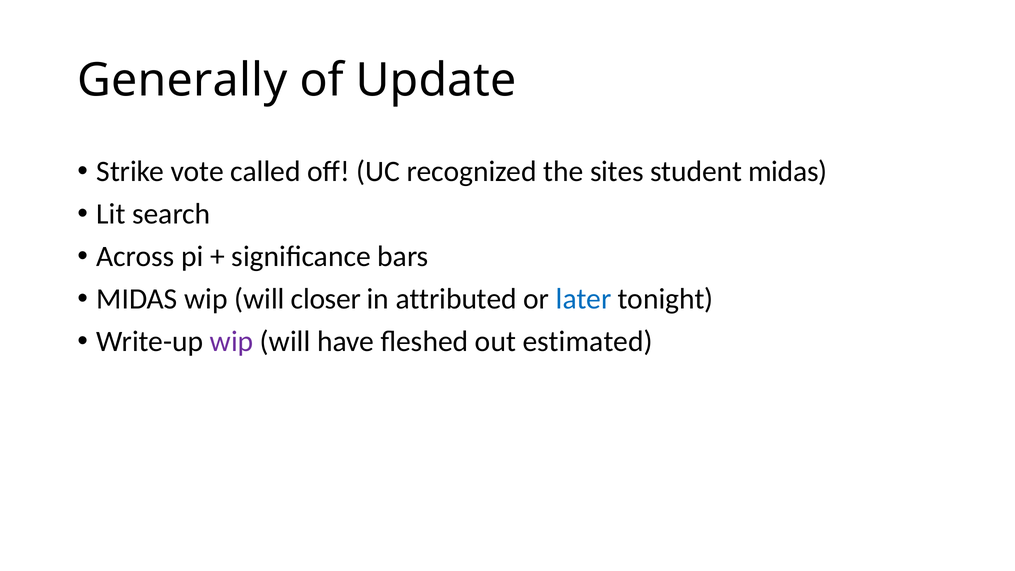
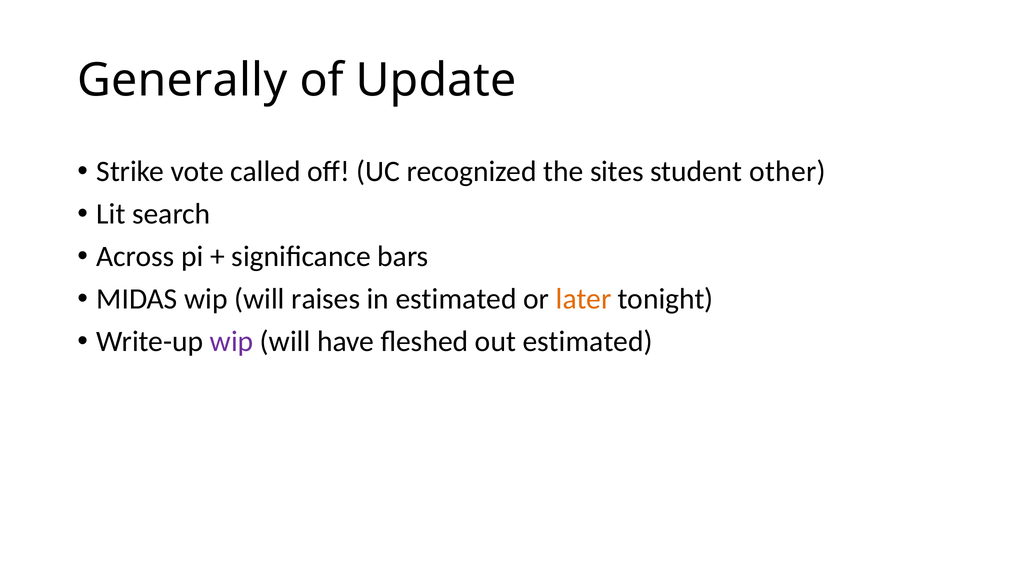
student midas: midas -> other (787, 172)
closer: closer -> raises (326, 299)
in attributed: attributed -> estimated (456, 299)
later colour: blue -> orange (584, 299)
